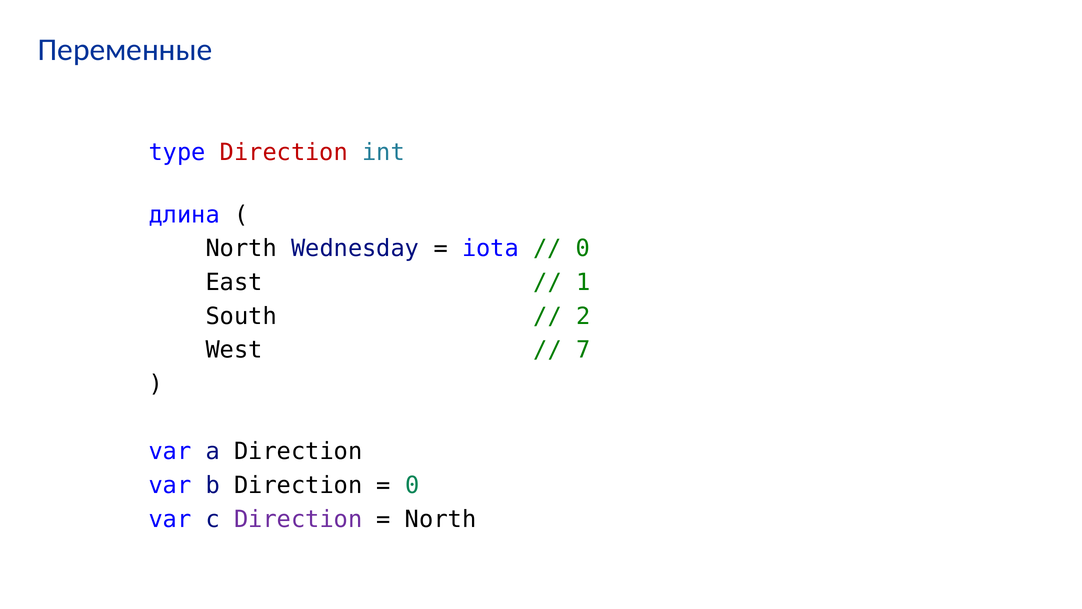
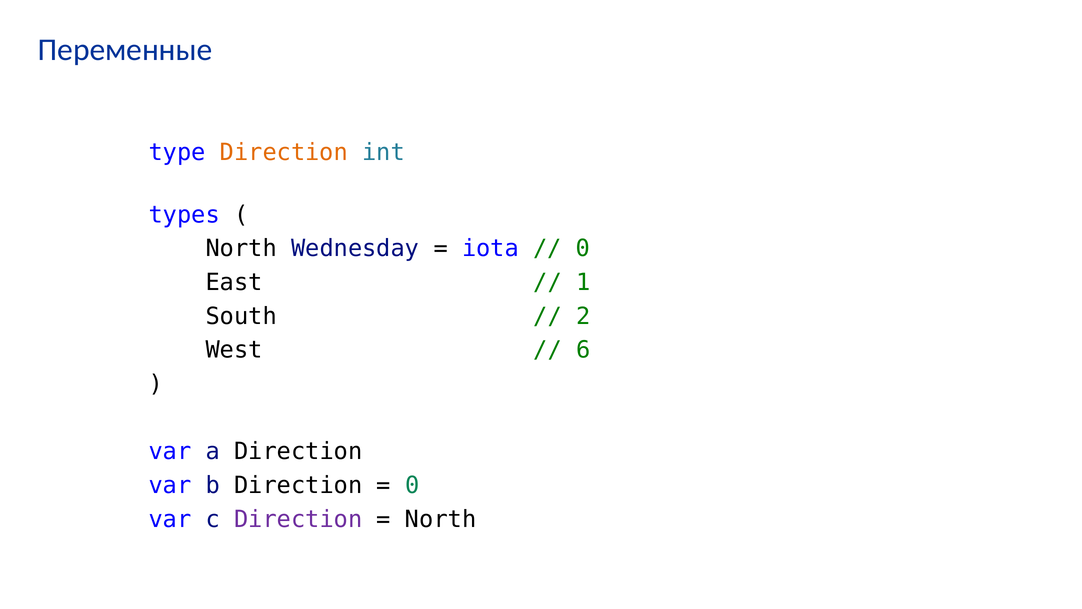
Direction colour: red -> orange (284, 152)
длина: длина -> types (184, 215)
7: 7 -> 6 (583, 350)
